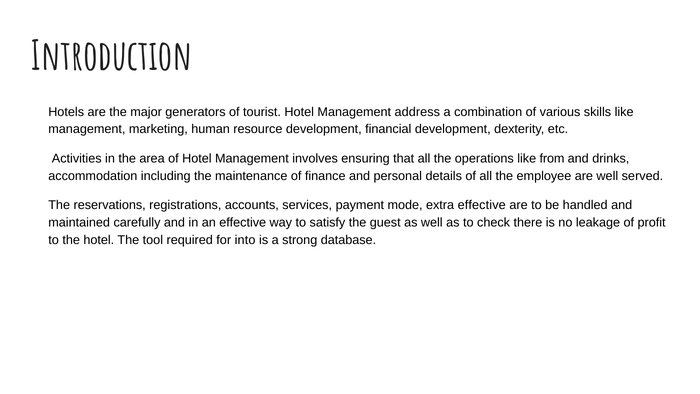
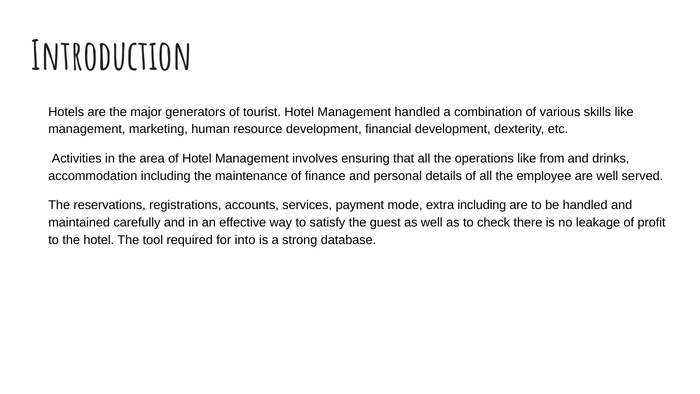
Management address: address -> handled (417, 112)
extra effective: effective -> including (482, 205)
